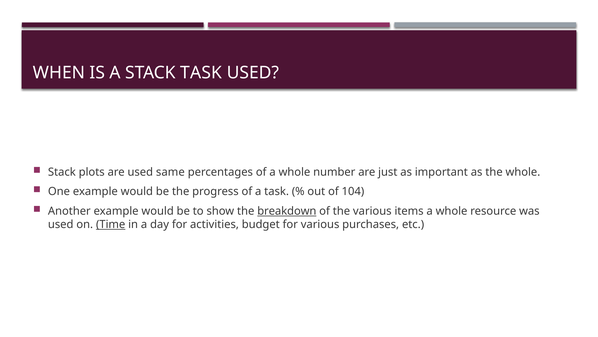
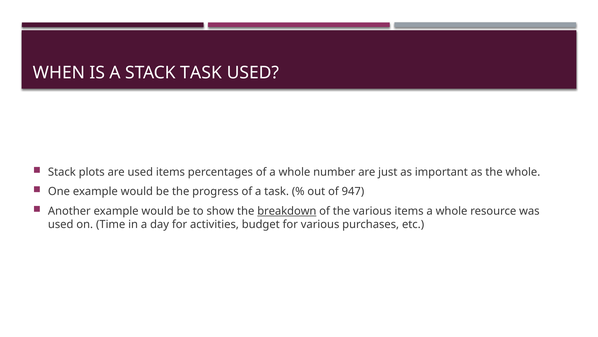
used same: same -> items (170, 172)
104: 104 -> 947 (353, 191)
Time underline: present -> none (111, 224)
